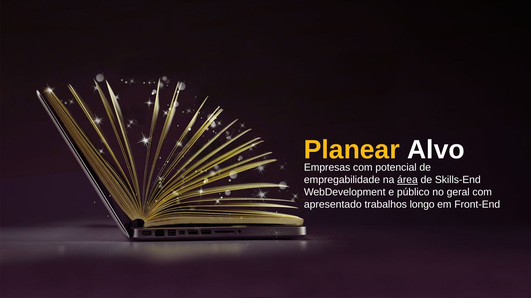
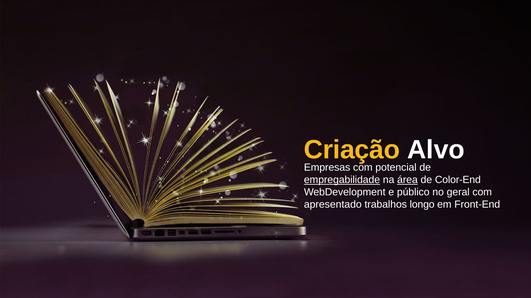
Planear: Planear -> Criação (352, 150)
empregabilidade underline: none -> present (342, 180)
Skills-End: Skills-End -> Color-End (458, 180)
